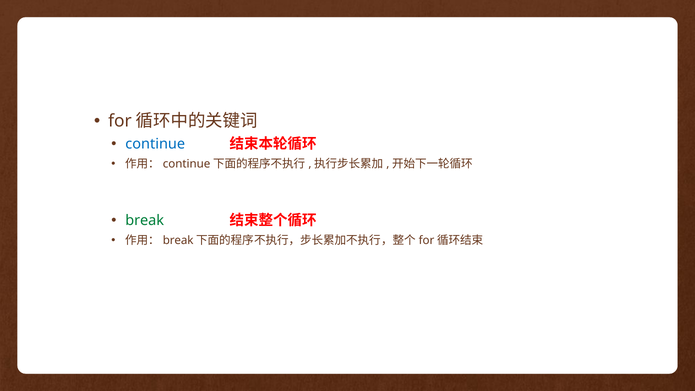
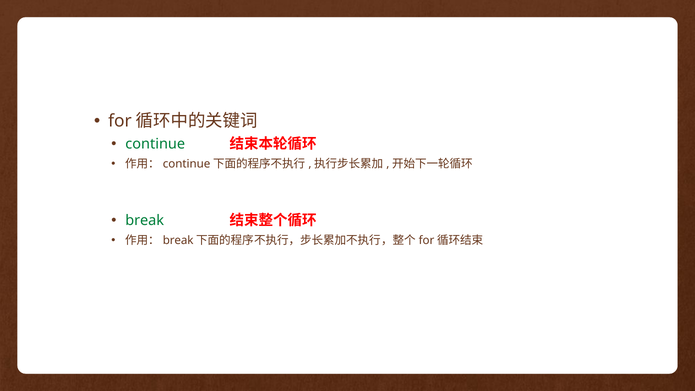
continue colour: blue -> green (155, 144)
